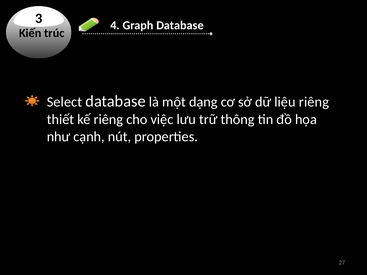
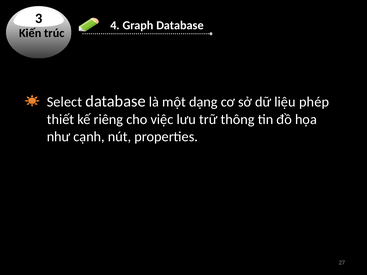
liệu riêng: riêng -> phép (314, 102)
